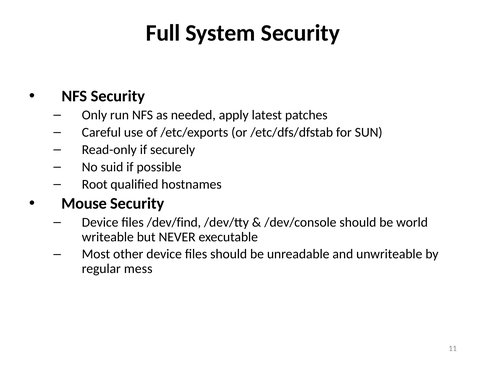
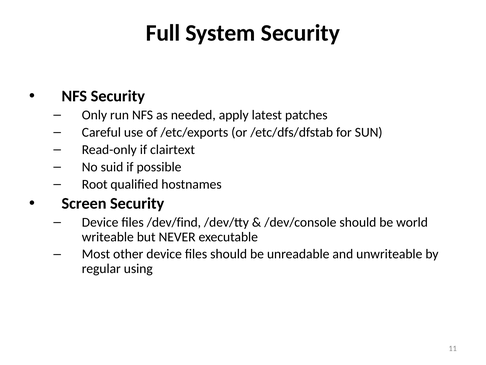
securely: securely -> clairtext (173, 149)
Mouse: Mouse -> Screen (84, 203)
mess: mess -> using (138, 268)
